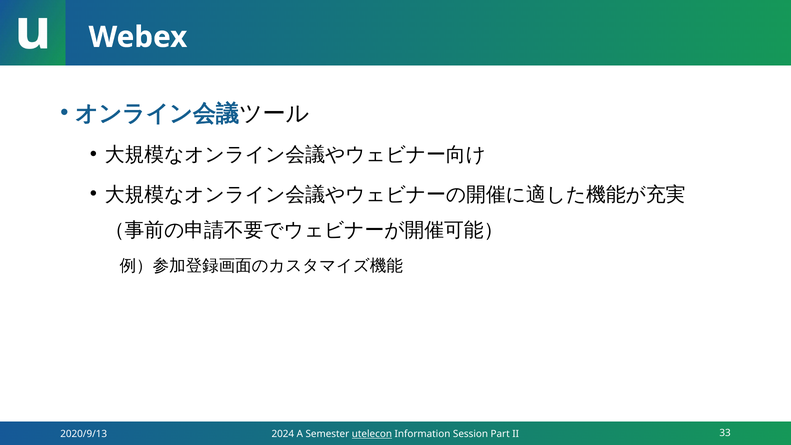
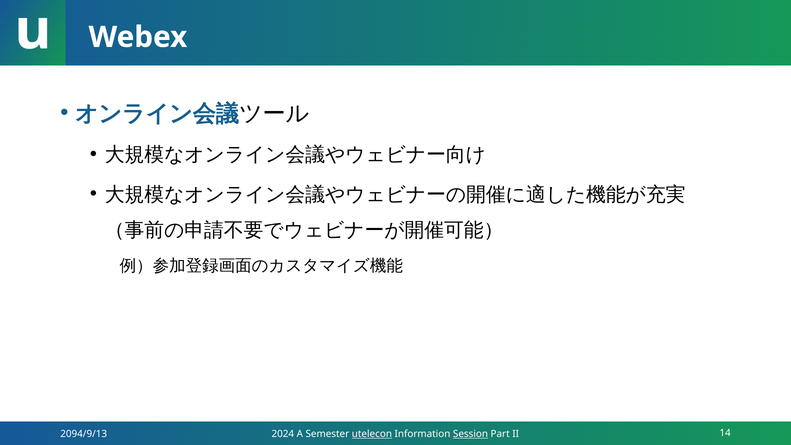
2020/9/13: 2020/9/13 -> 2094/9/13 (84, 434)
Session underline: none -> present (471, 434)
33: 33 -> 14 (725, 433)
